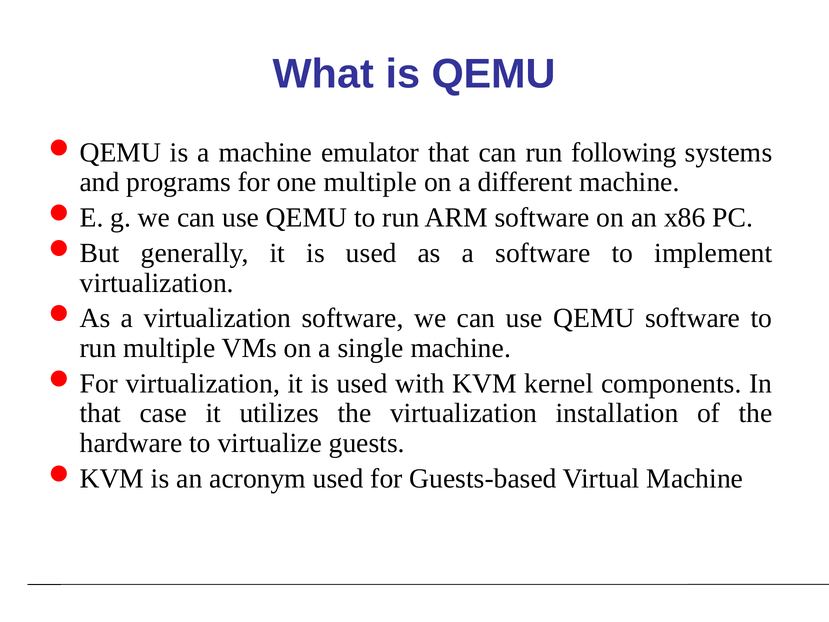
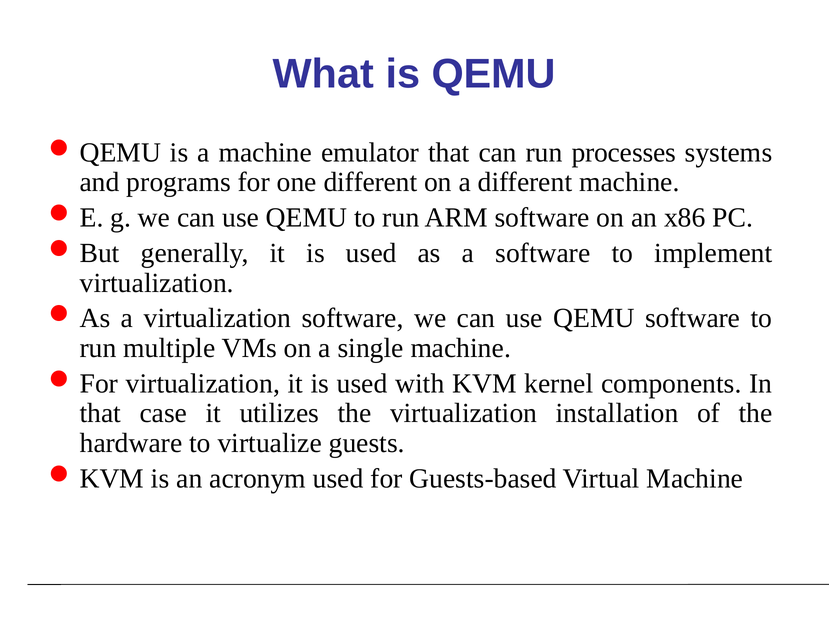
following: following -> processes (624, 152)
one multiple: multiple -> different (370, 182)
